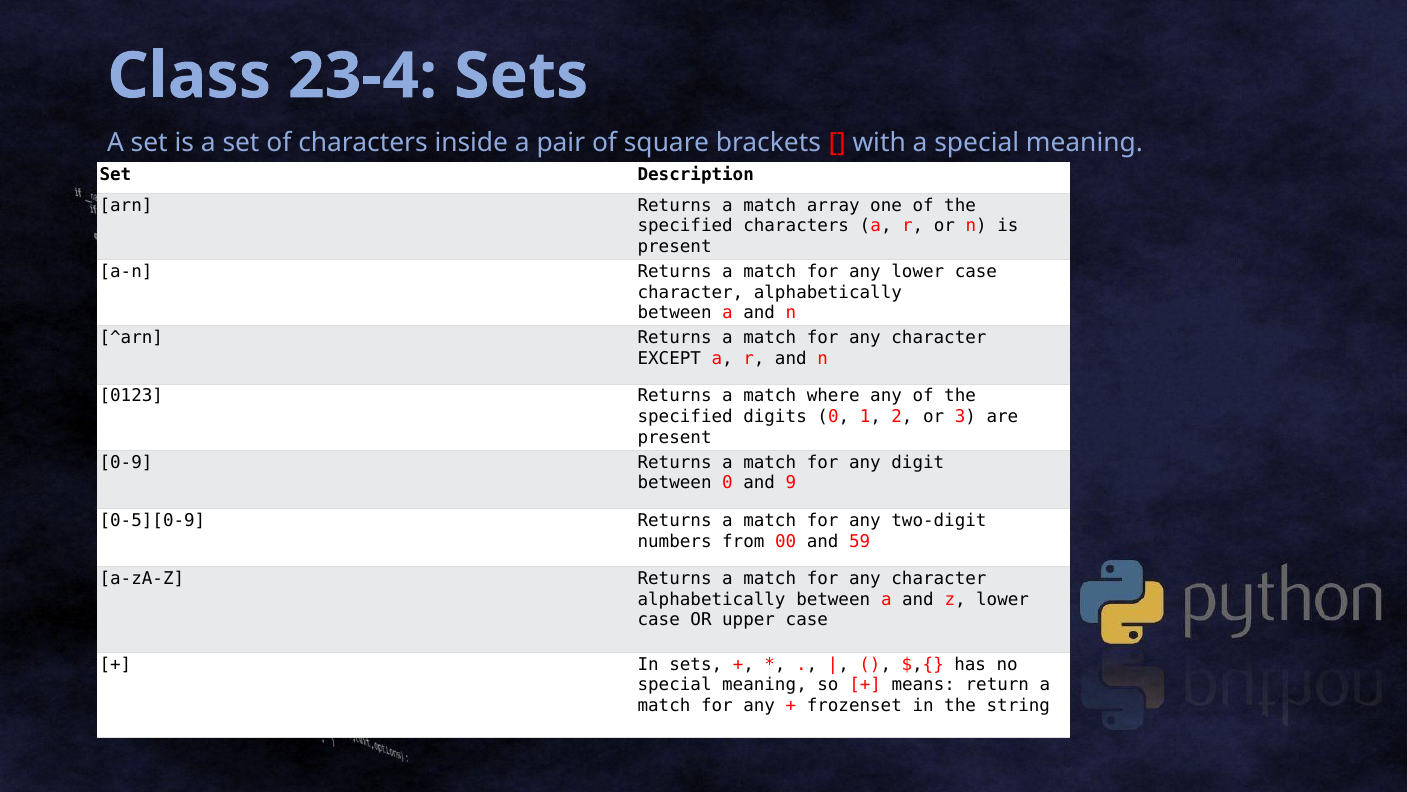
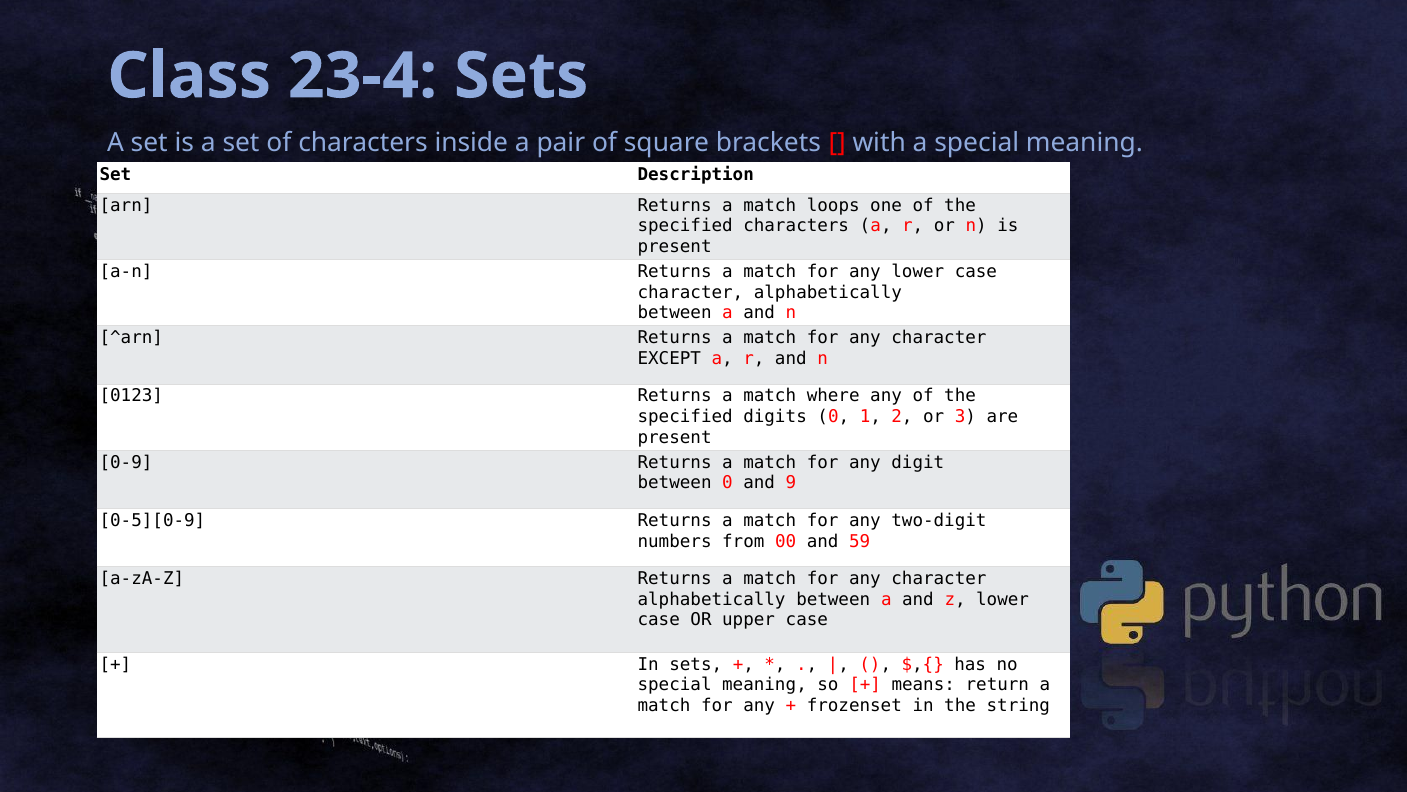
array: array -> loops (833, 205)
